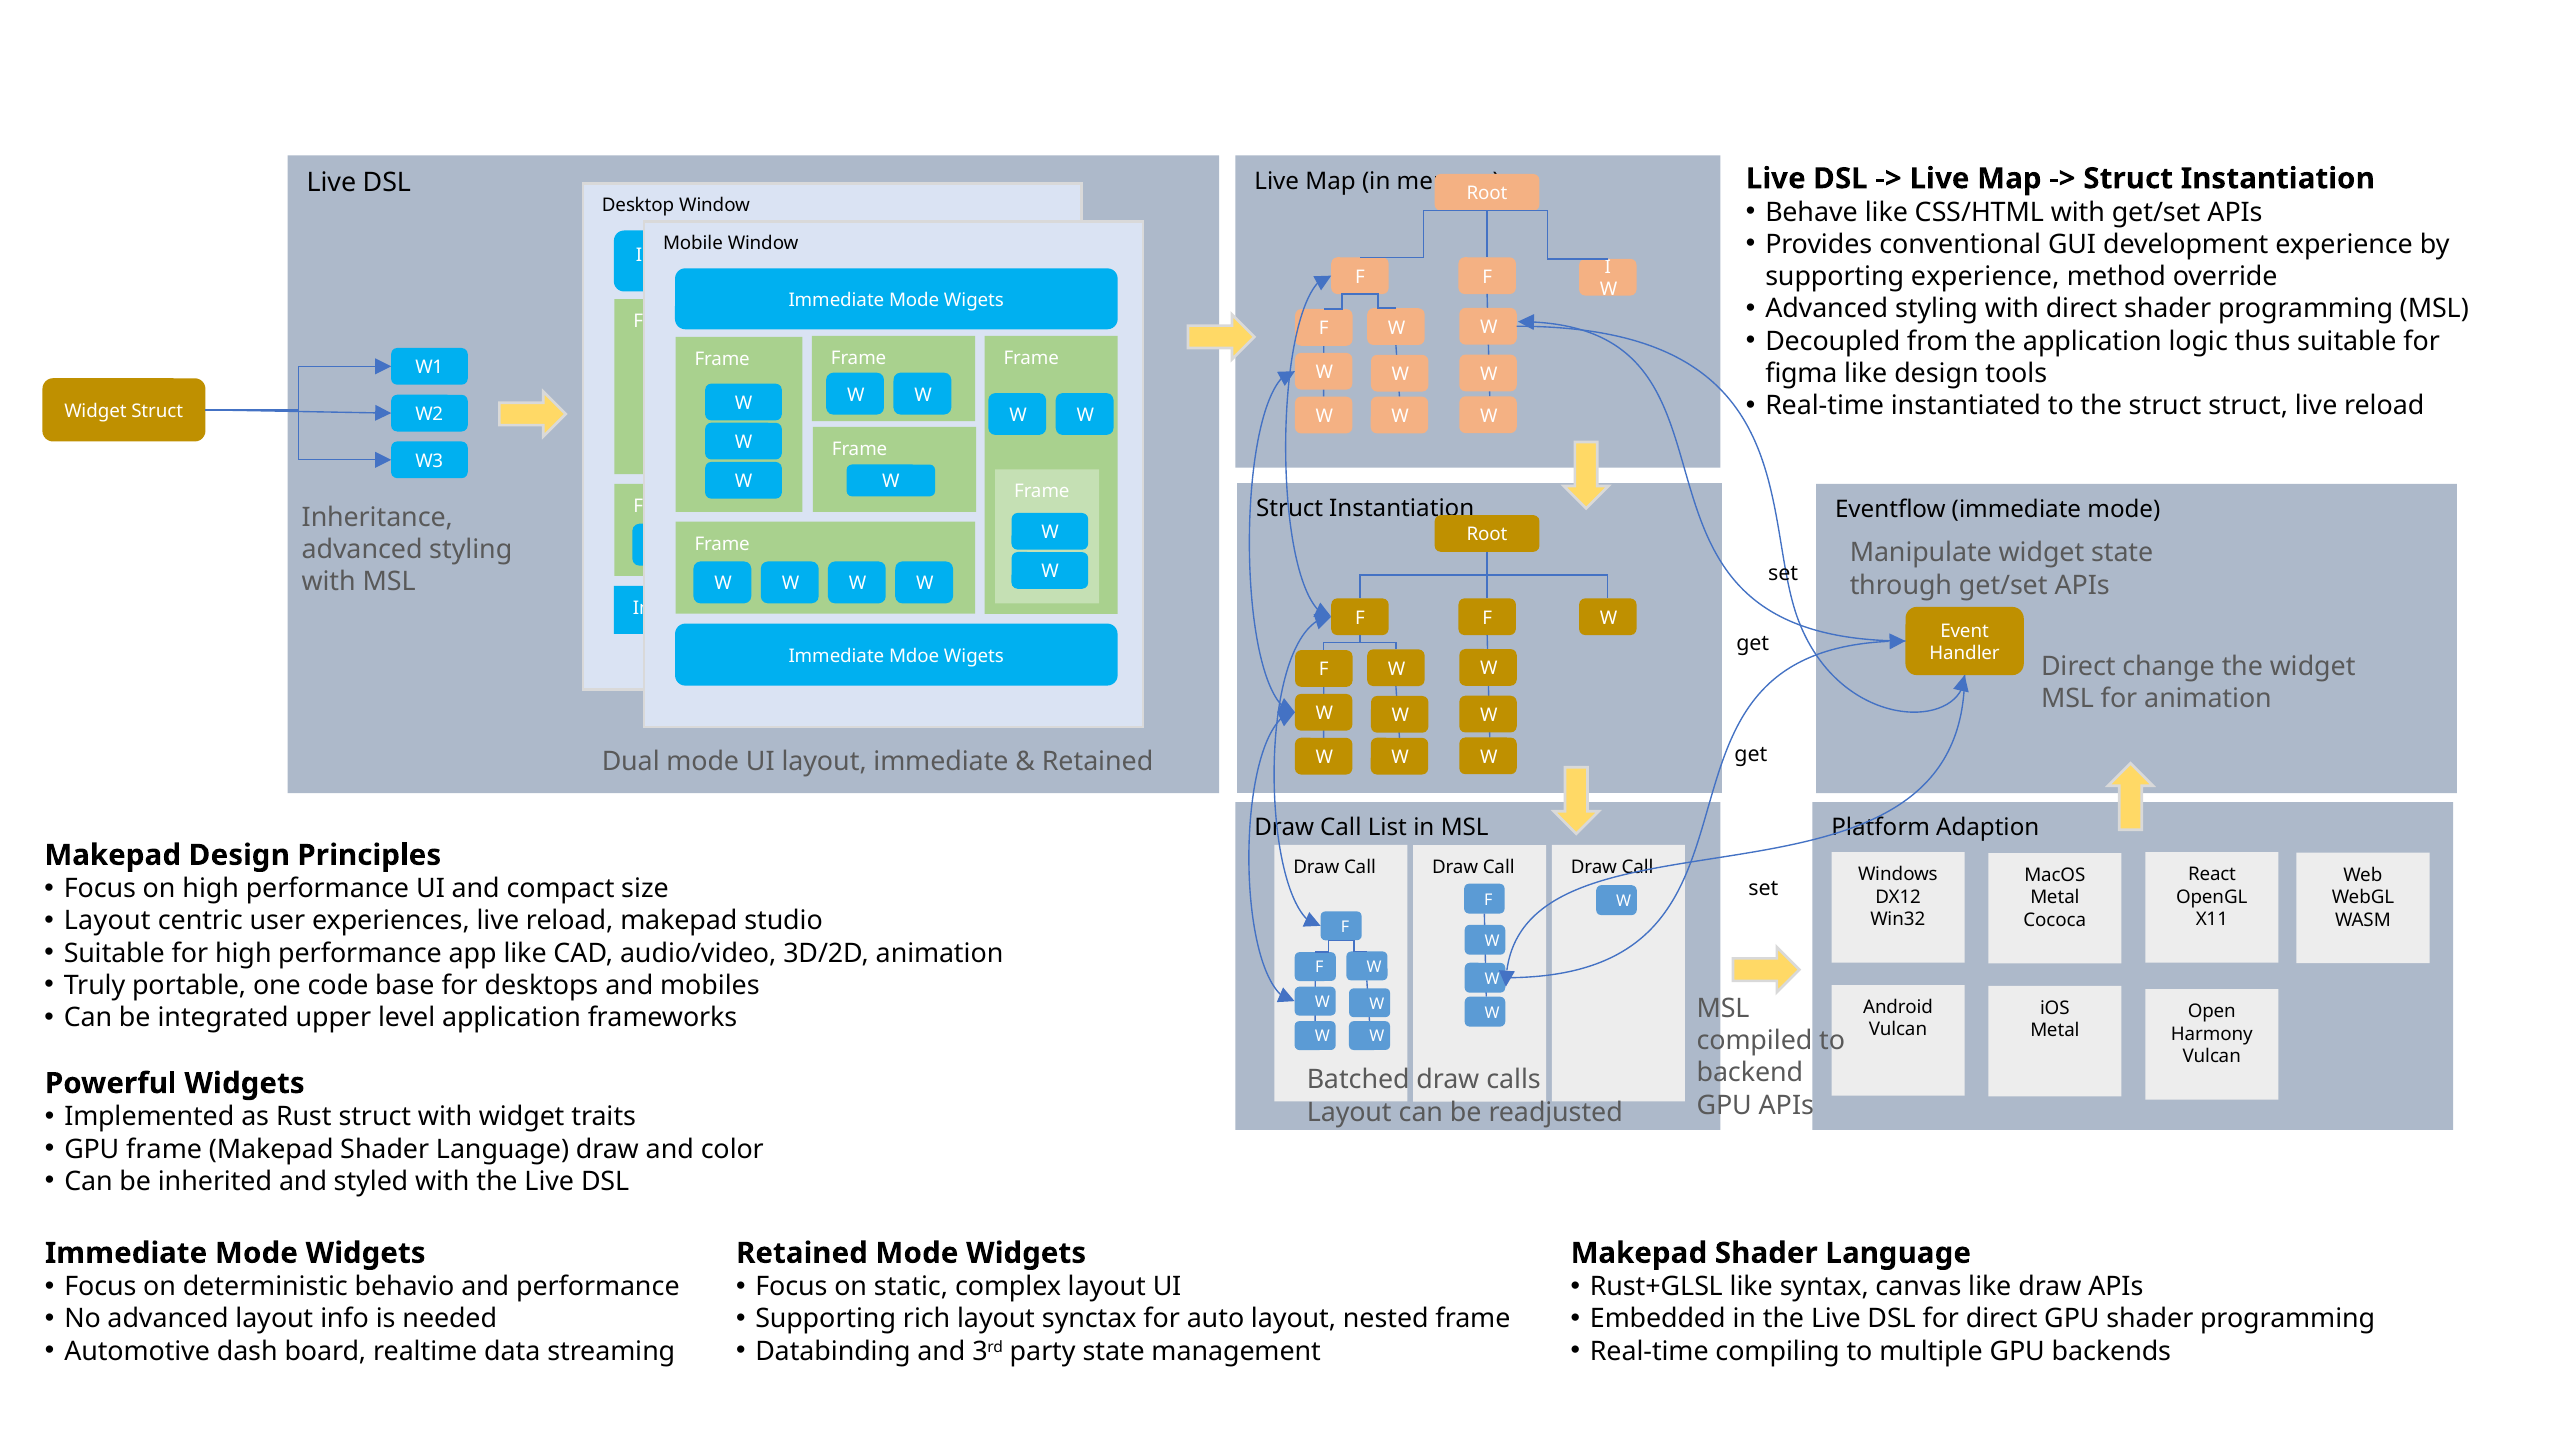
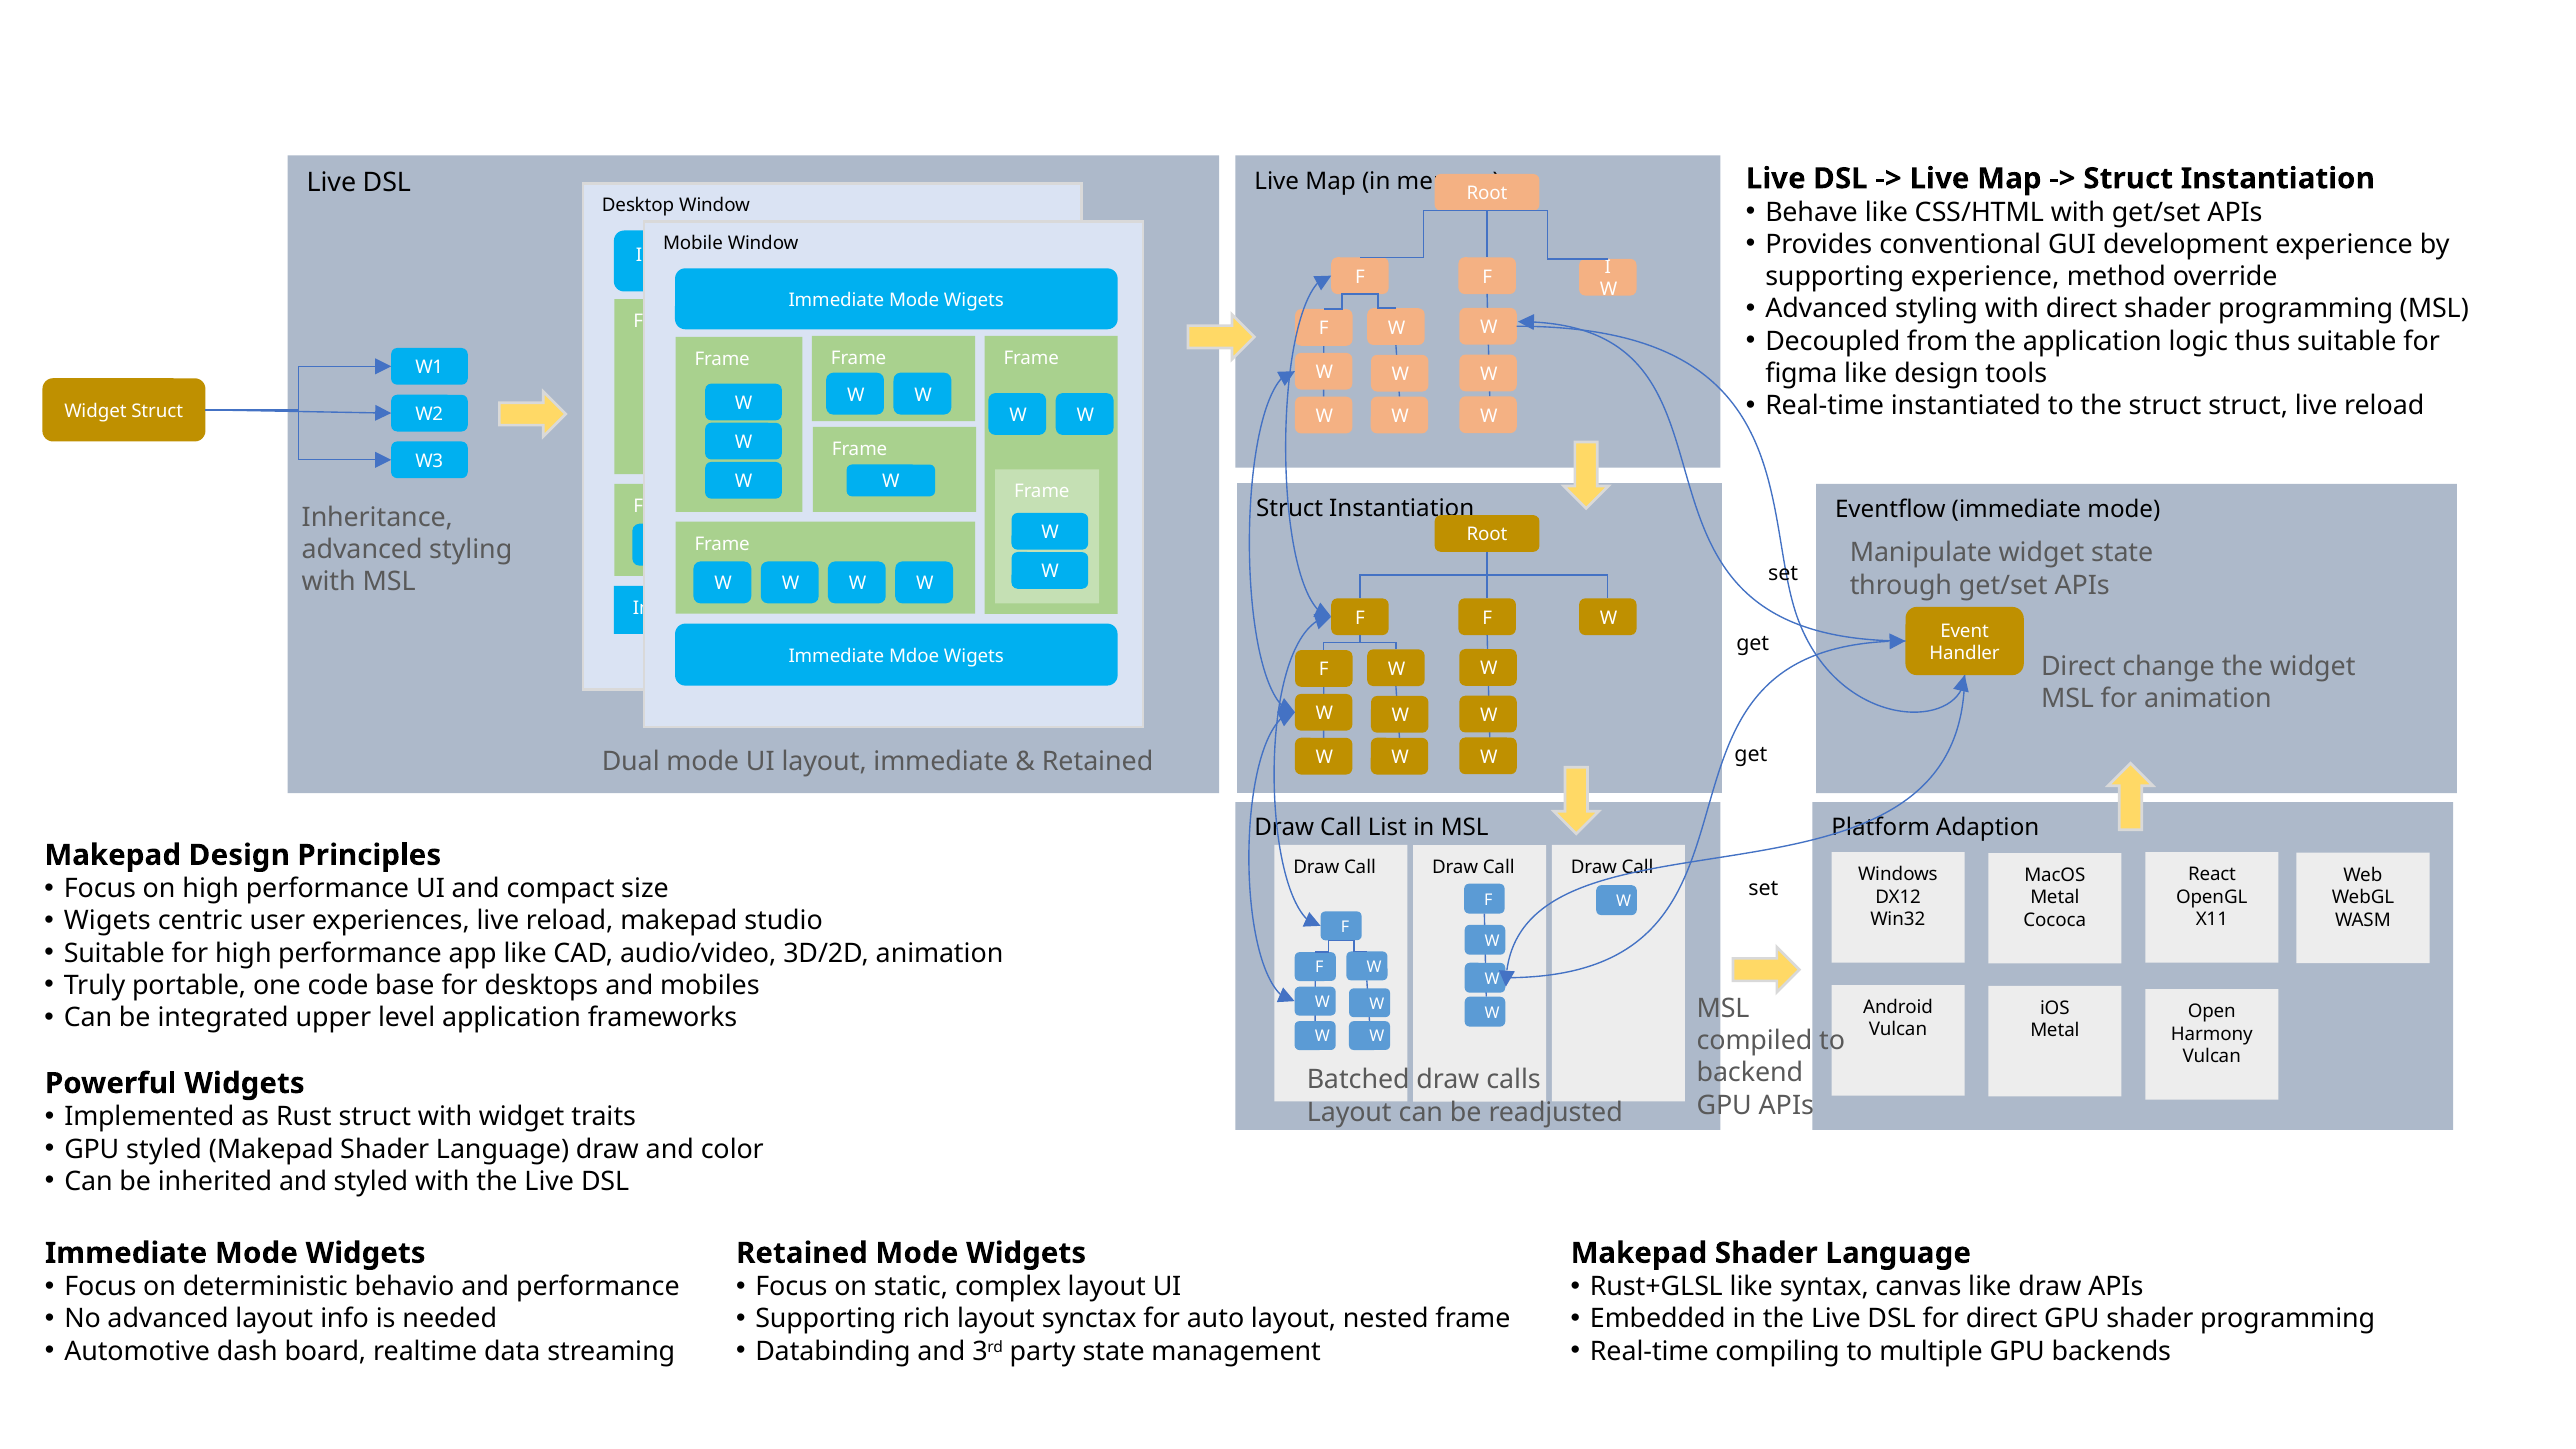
Layout: Layout -> Wigets (107, 921)
GPU frame: frame -> styled (164, 1149)
